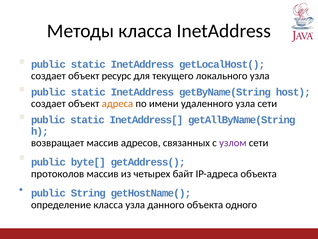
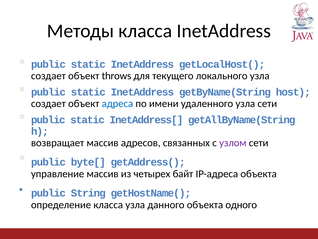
ресурс: ресурс -> throws (116, 76)
адреса colour: orange -> blue (117, 103)
протоколов: протоколов -> управление (58, 174)
